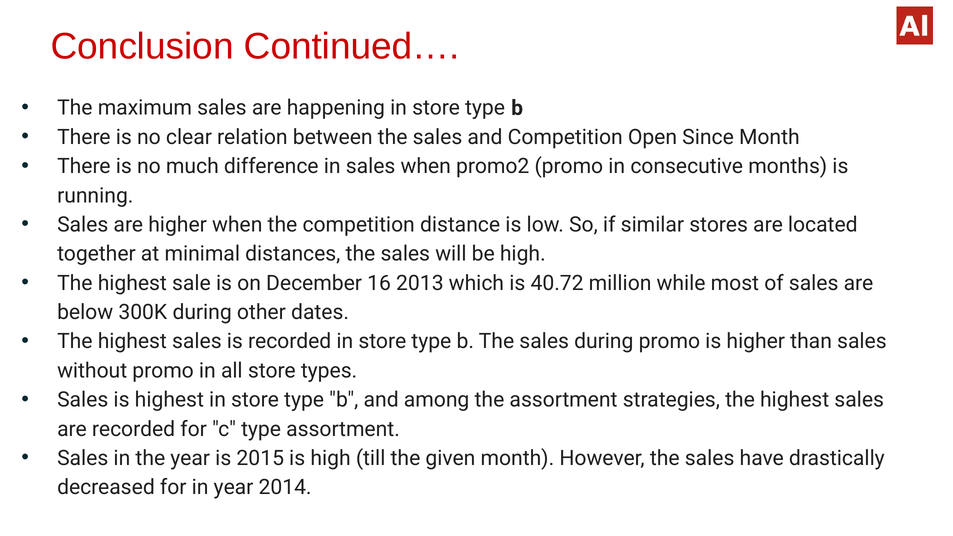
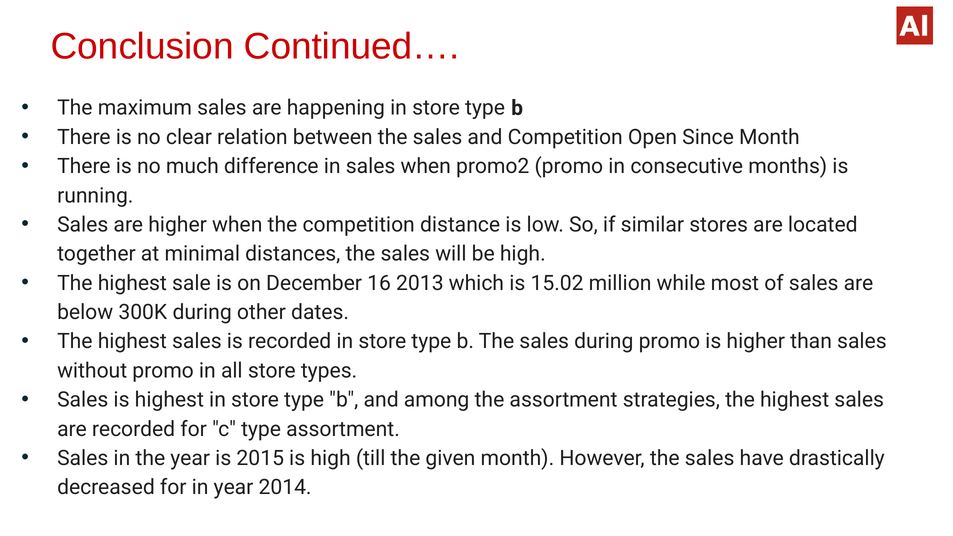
40.72: 40.72 -> 15.02 (557, 283)
